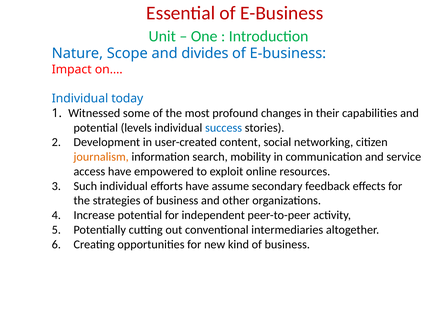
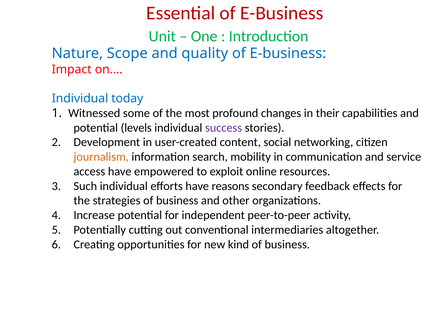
divides: divides -> quality (205, 53)
success colour: blue -> purple (224, 128)
assume: assume -> reasons (230, 186)
